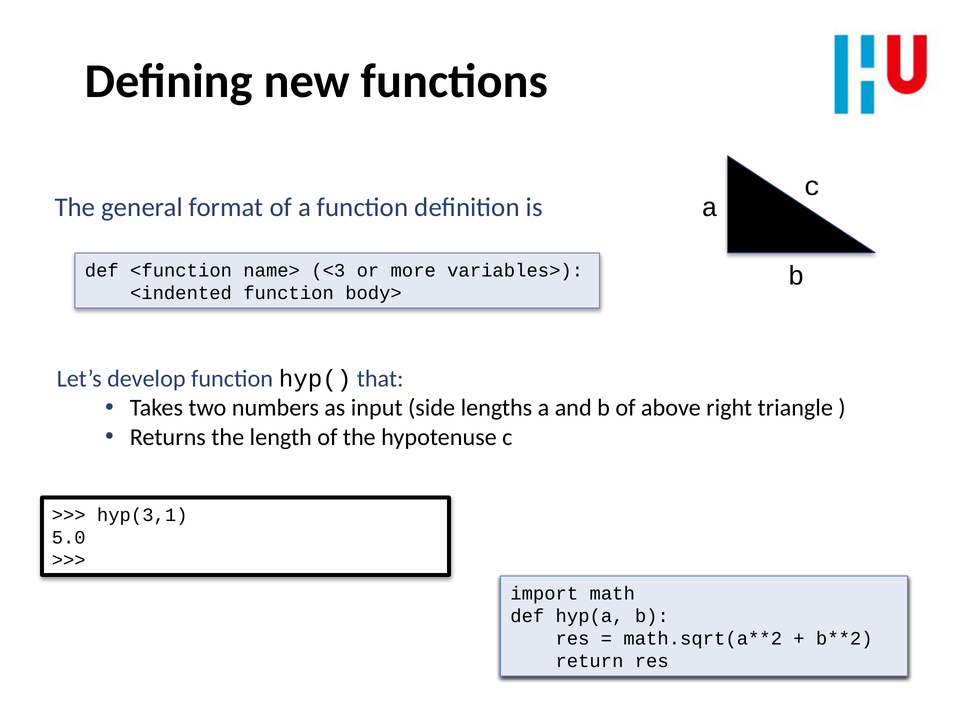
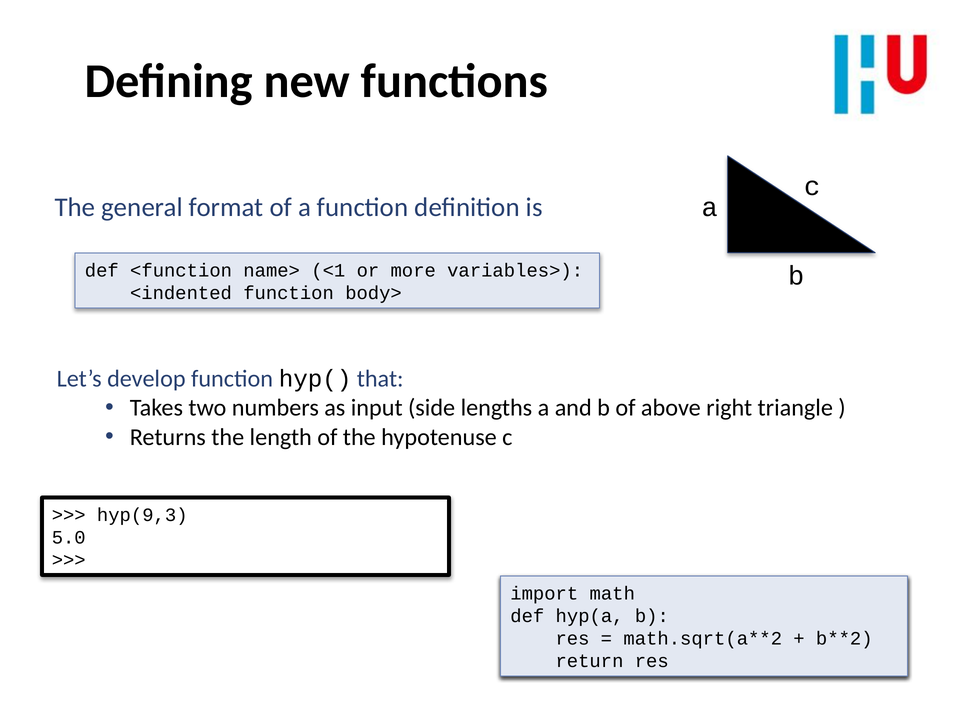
<3: <3 -> <1 (328, 270)
hyp(3,1: hyp(3,1 -> hyp(9,3 (142, 515)
